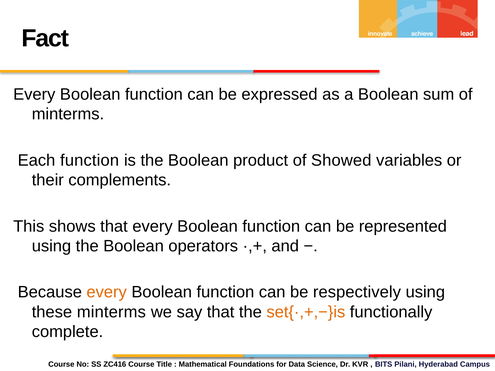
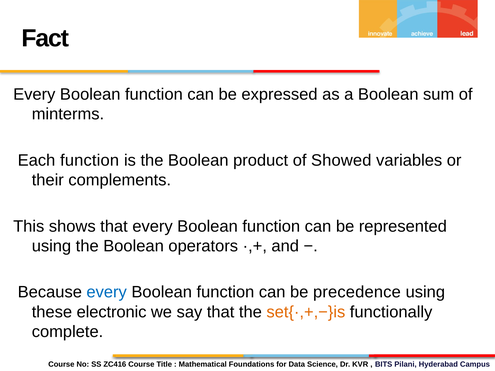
every colour: orange -> blue (107, 292)
respectively: respectively -> precedence (357, 292)
these minterms: minterms -> electronic (112, 312)
